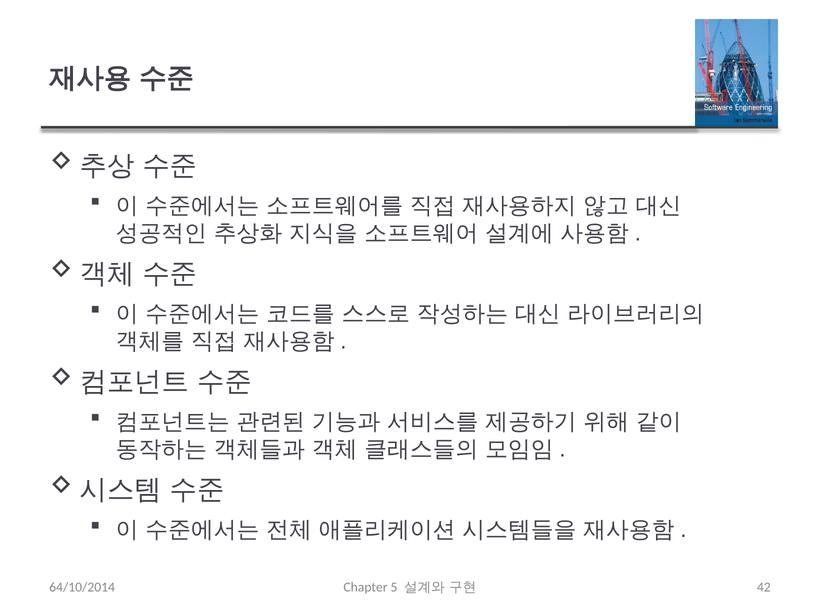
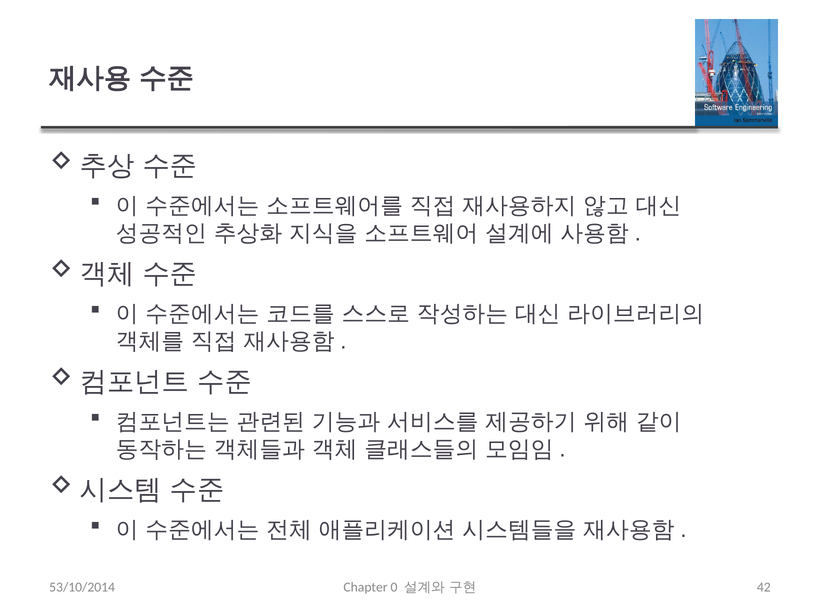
64/10/2014: 64/10/2014 -> 53/10/2014 (82, 587)
5: 5 -> 0 (394, 587)
